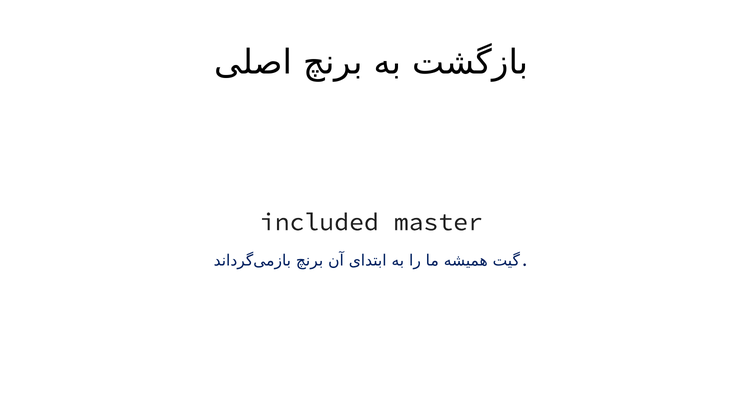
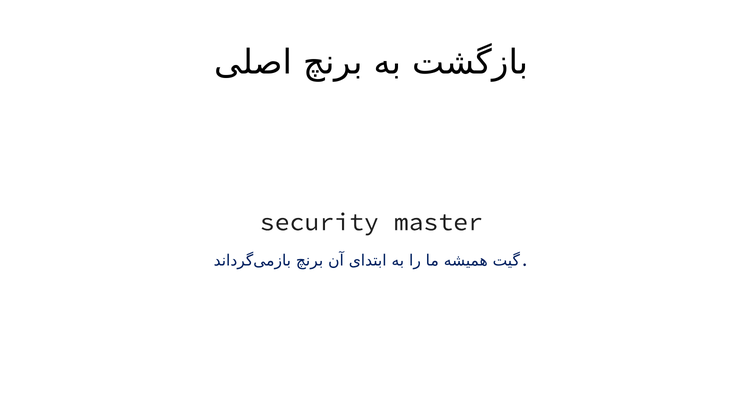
included: included -> security (319, 222)
